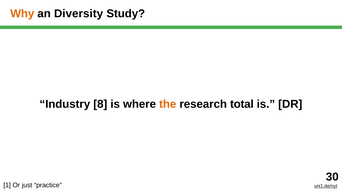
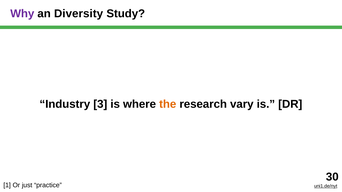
Why colour: orange -> purple (22, 14)
8: 8 -> 3 (100, 104)
total: total -> vary (242, 104)
